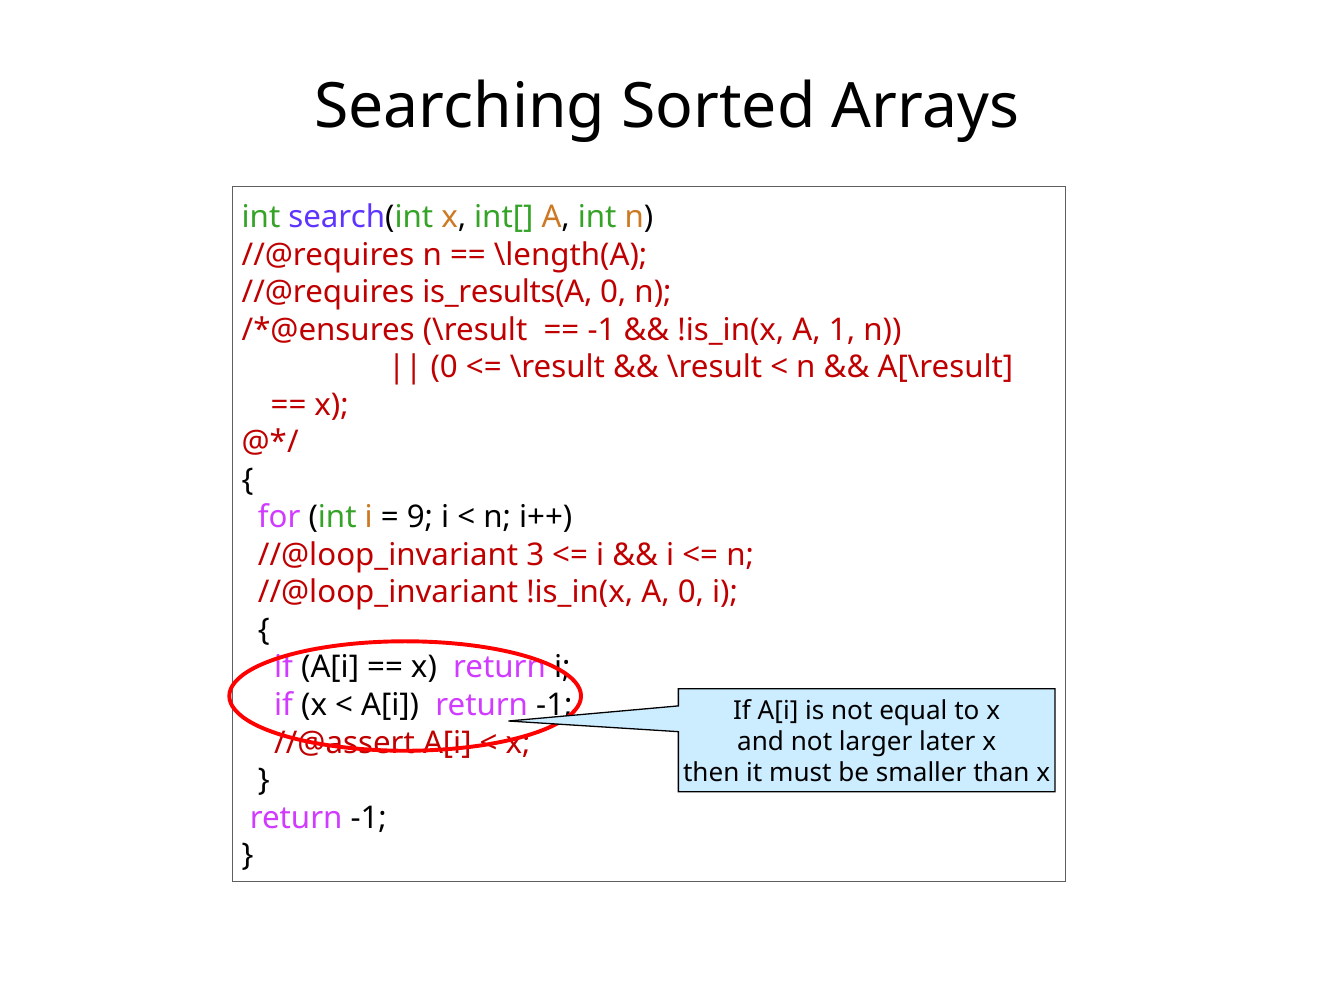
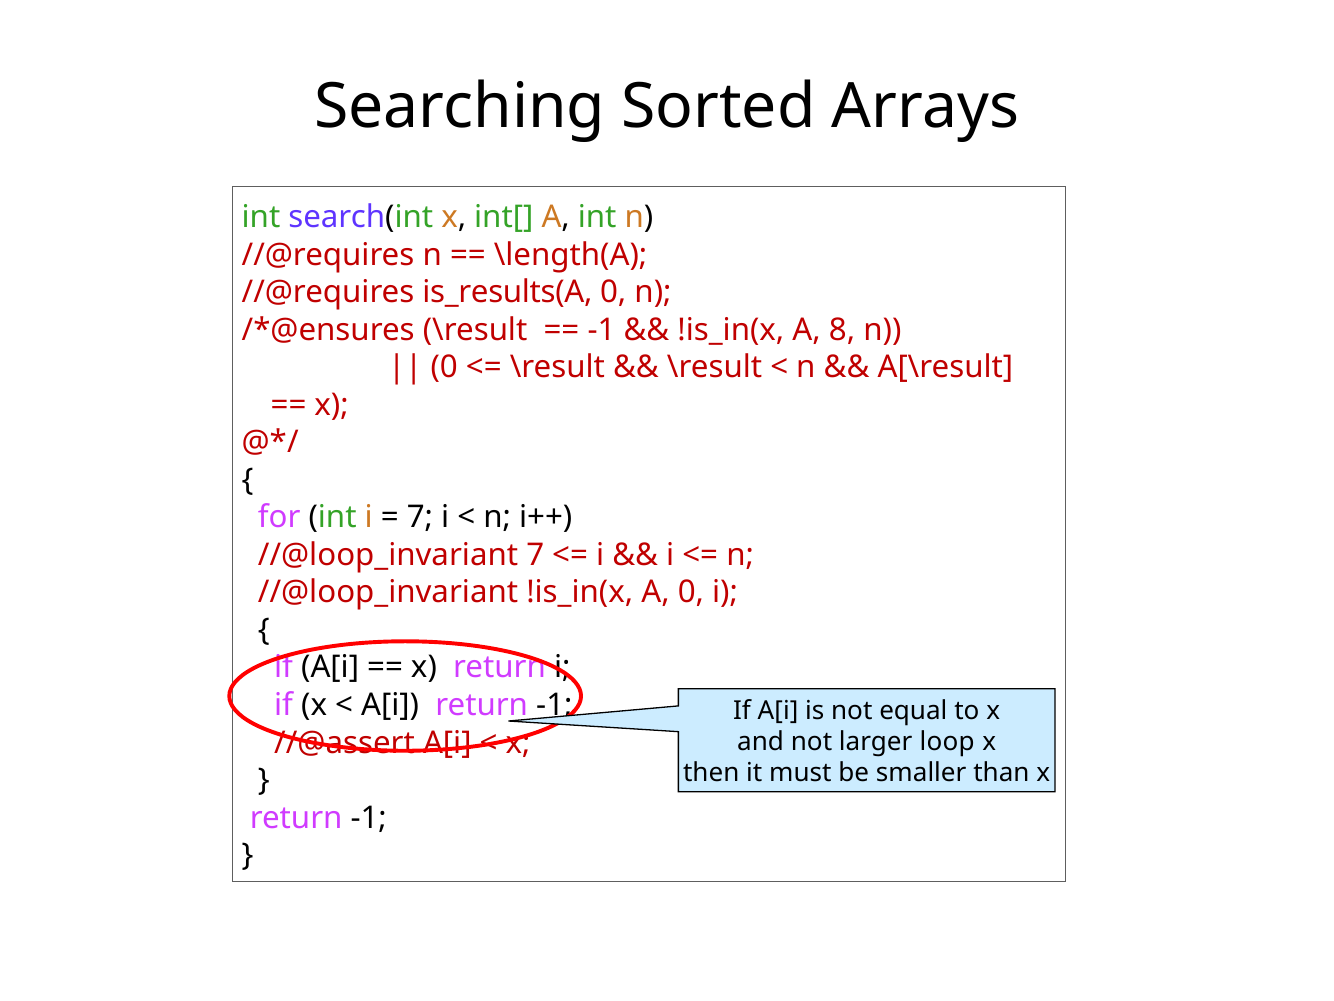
1: 1 -> 8 (842, 330)
9: 9 -> 7 (420, 517)
//@loop_invariant 3: 3 -> 7 (535, 555)
later: later -> loop (947, 742)
